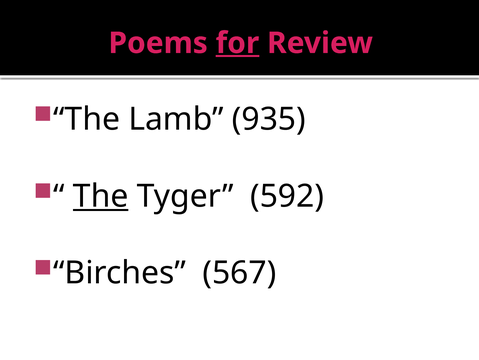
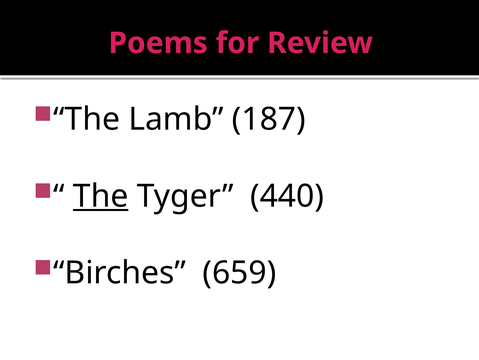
for underline: present -> none (237, 43)
935: 935 -> 187 (269, 119)
592: 592 -> 440 (287, 196)
567: 567 -> 659 (239, 272)
